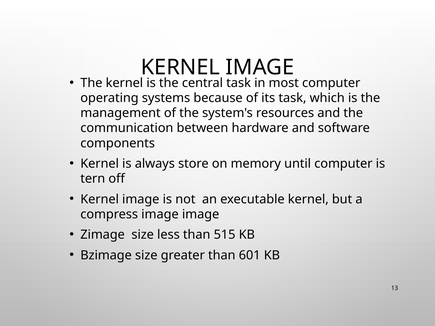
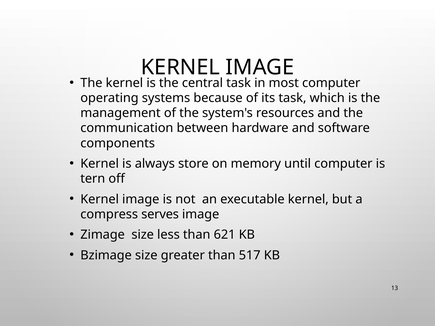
compress image: image -> serves (160, 214)
515: 515 -> 621 (225, 235)
601: 601 -> 517 (250, 255)
